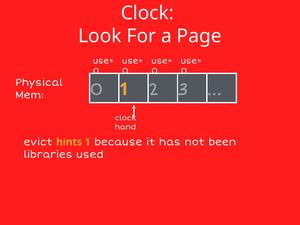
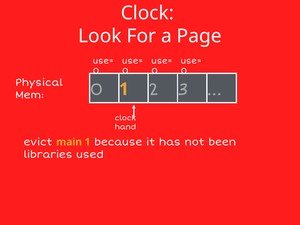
hints: hints -> main (69, 142)
